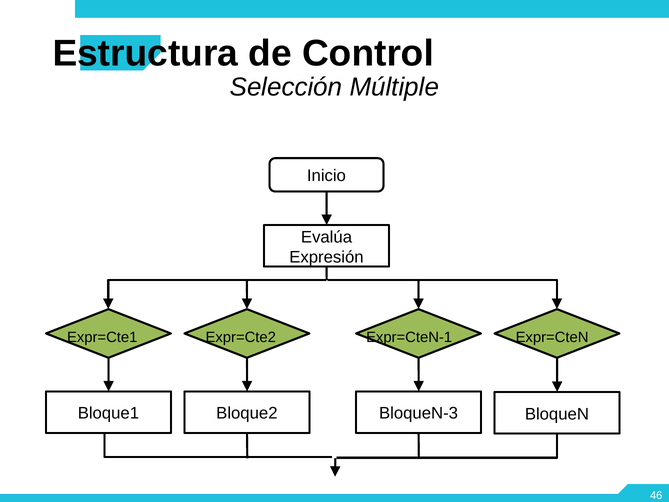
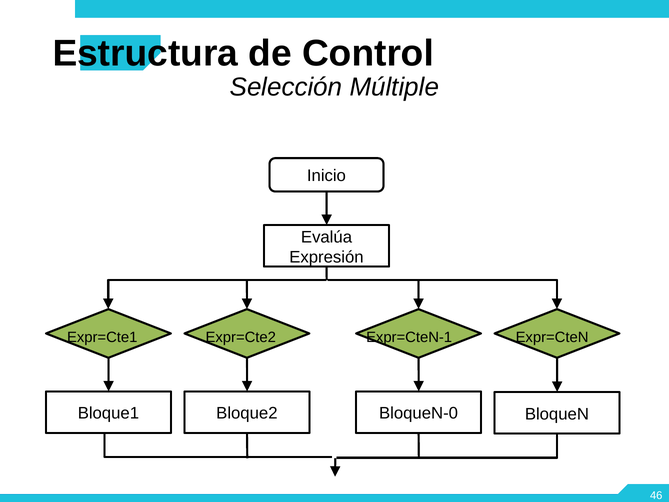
BloqueN-3: BloqueN-3 -> BloqueN-0 (419, 413)
